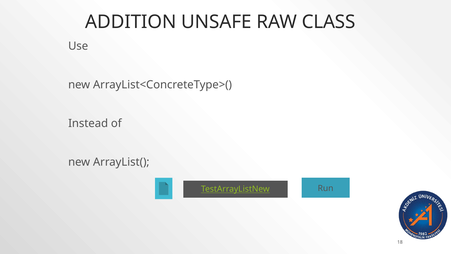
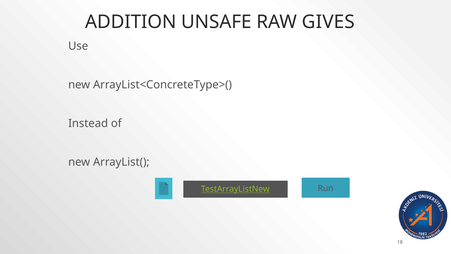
CLASS: CLASS -> GIVES (328, 22)
